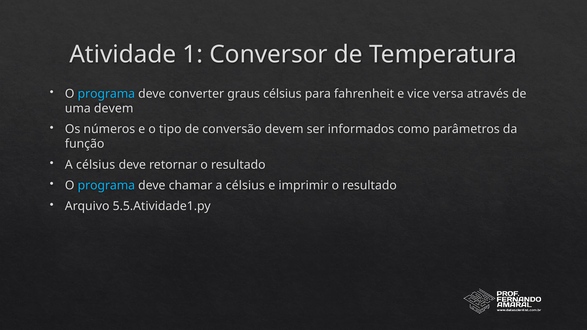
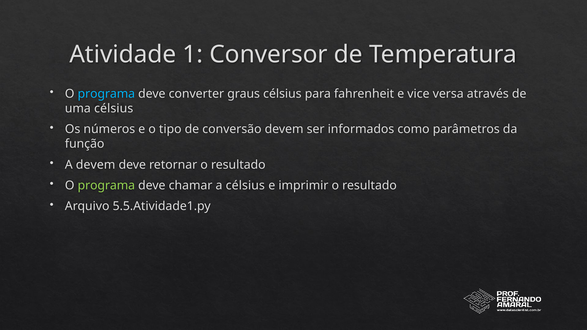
uma devem: devem -> célsius (114, 108)
célsius: célsius -> devem (96, 165)
programa colour: light blue -> light green (106, 186)
